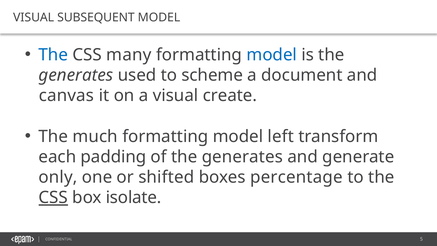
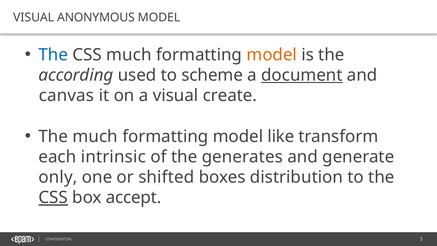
SUBSEQUENT: SUBSEQUENT -> ANONYMOUS (96, 18)
CSS many: many -> much (129, 55)
model colour: blue -> orange (272, 55)
generates: generates -> according (76, 75)
document underline: none -> present (302, 75)
left: left -> like (281, 136)
padding: padding -> intrinsic (113, 157)
percentage: percentage -> distribution (297, 177)
isolate: isolate -> accept (134, 198)
